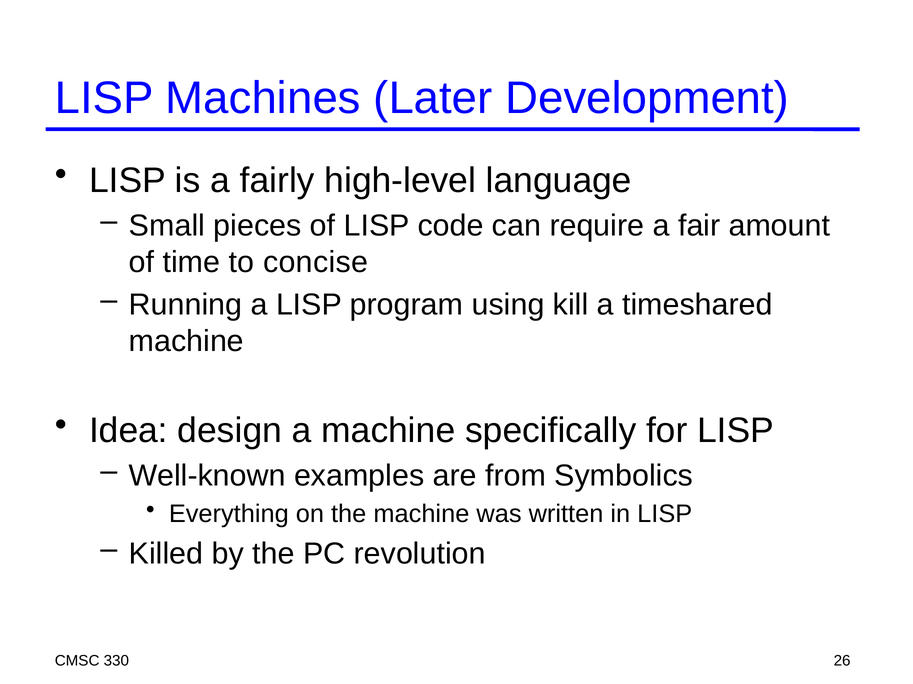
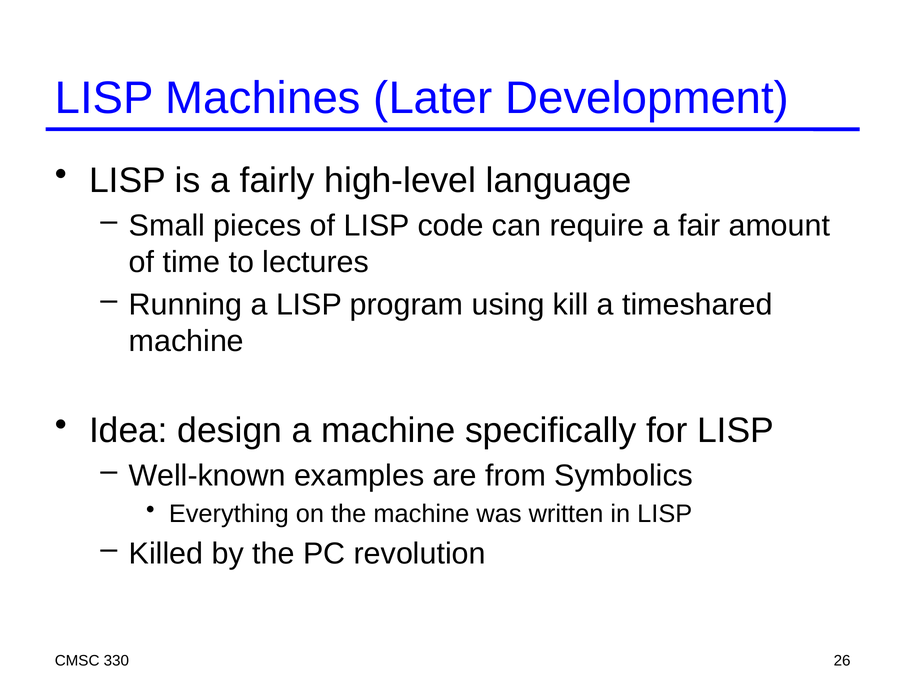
concise: concise -> lectures (316, 262)
